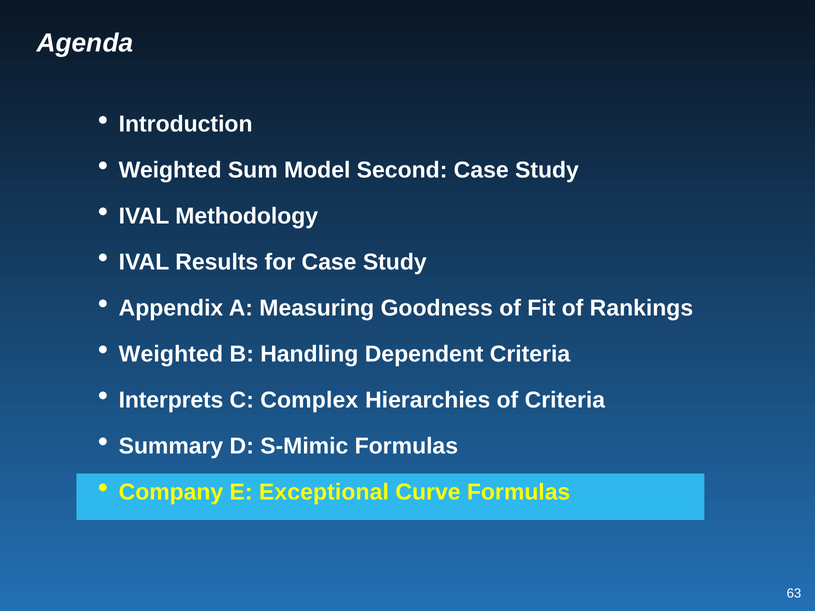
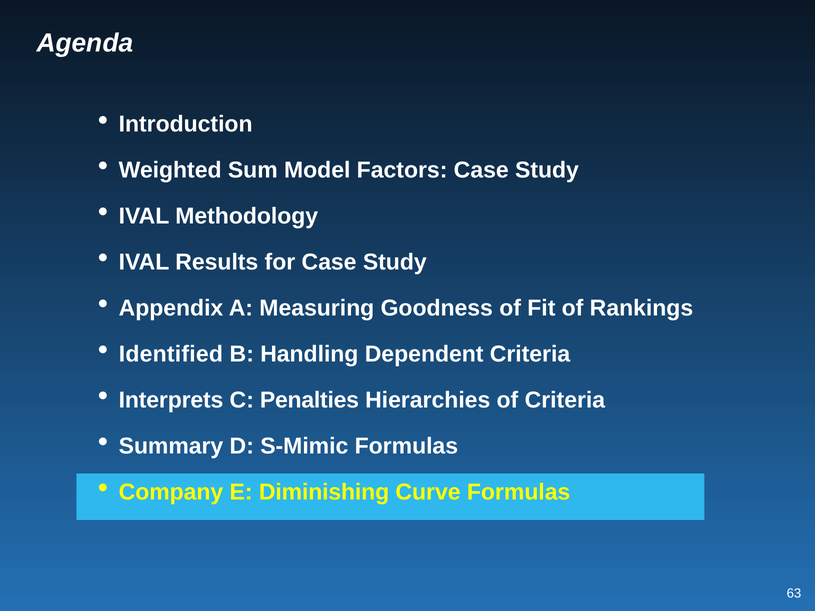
Second: Second -> Factors (402, 170)
Weighted: Weighted -> Identified (171, 354)
Complex: Complex -> Penalties (309, 400)
Exceptional: Exceptional -> Diminishing (324, 492)
